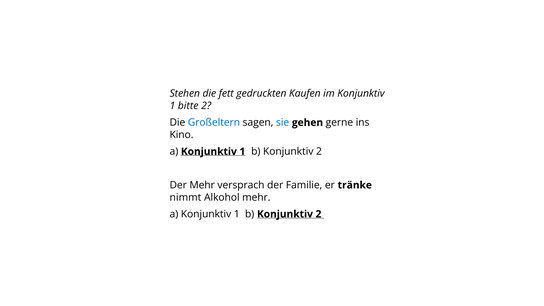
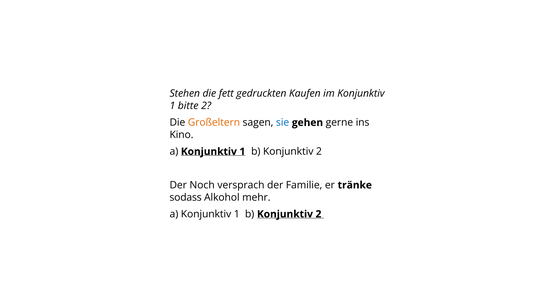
Großeltern colour: blue -> orange (214, 123)
Der Mehr: Mehr -> Noch (202, 185)
nimmt: nimmt -> sodass (186, 197)
